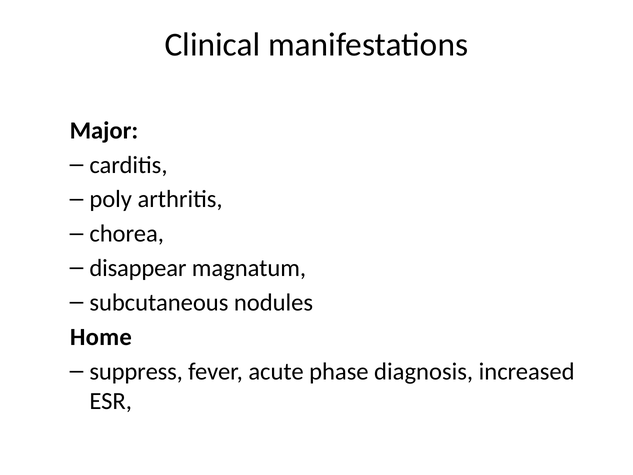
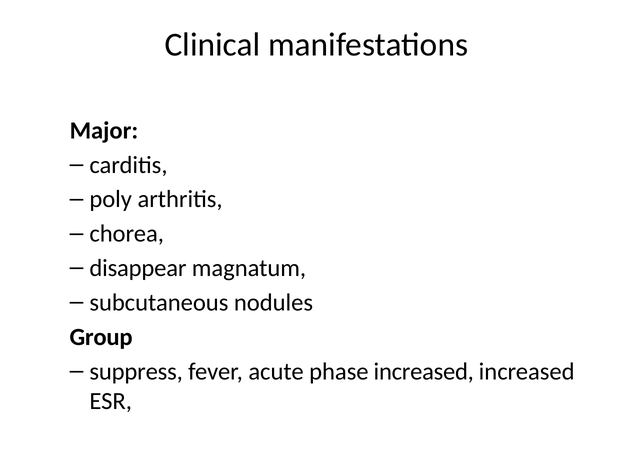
Home: Home -> Group (101, 337)
phase diagnosis: diagnosis -> increased (424, 371)
